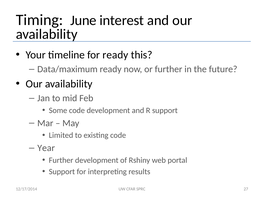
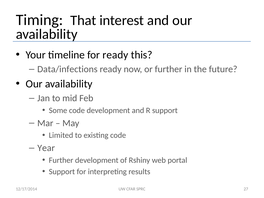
June: June -> That (83, 20)
Data/maximum: Data/maximum -> Data/infections (67, 69)
